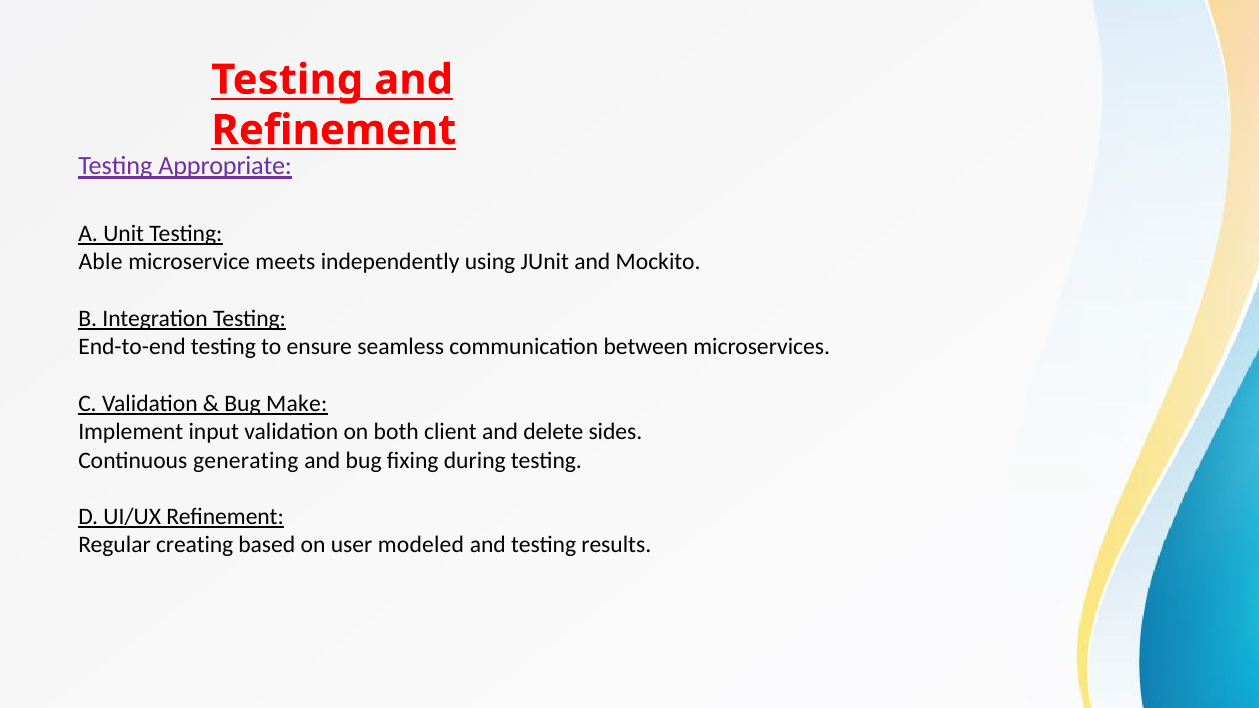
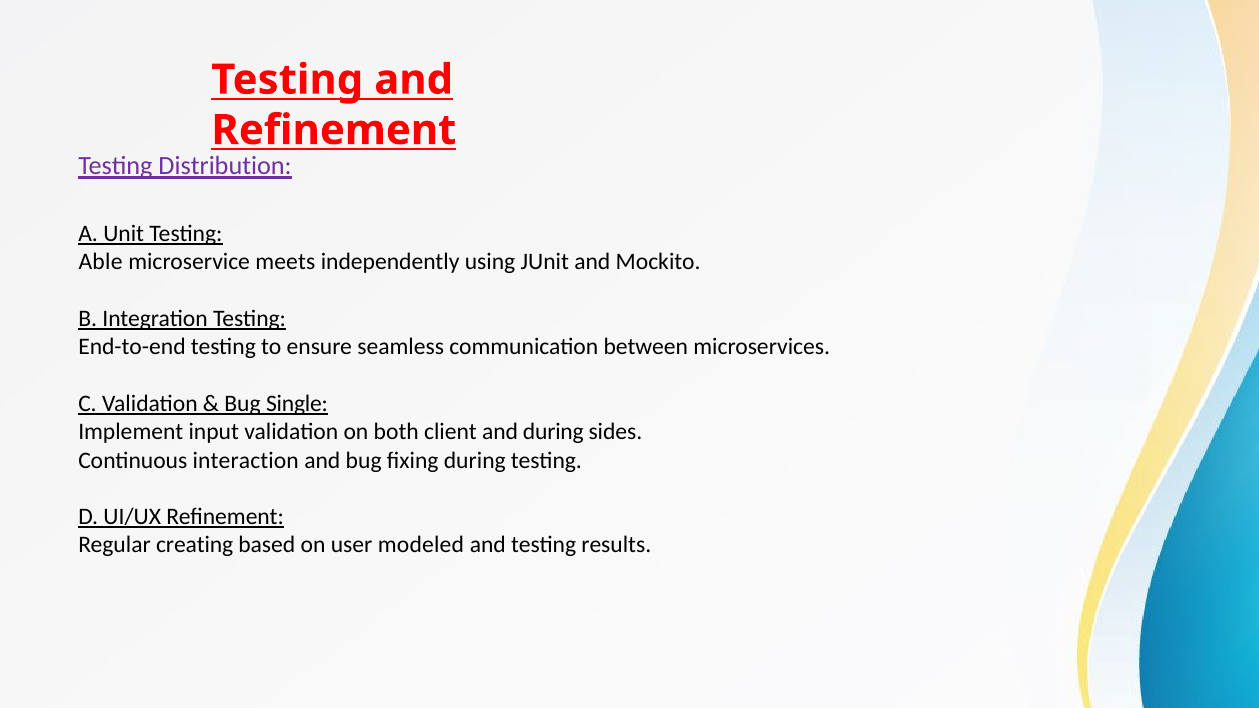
Appropriate: Appropriate -> Distribution (225, 166)
Make: Make -> Single (297, 404)
and delete: delete -> during (553, 432)
generating: generating -> interaction (246, 460)
